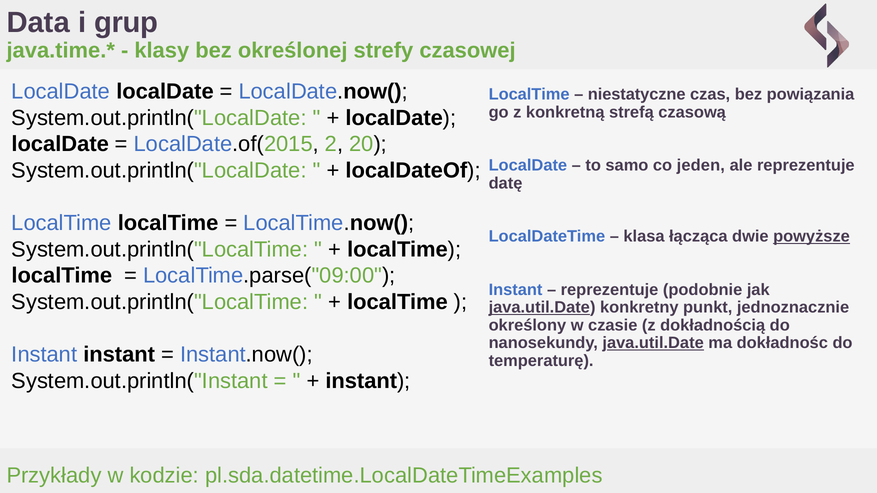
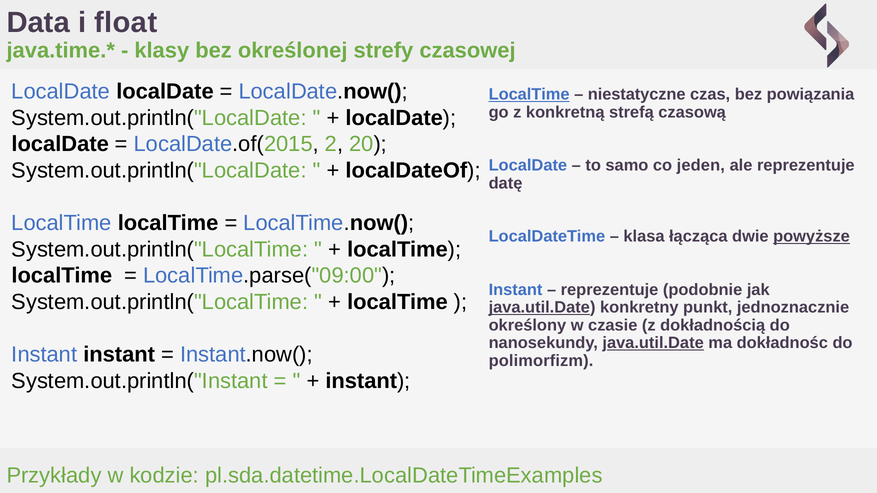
grup: grup -> float (126, 23)
LocalTime underline: none -> present (529, 95)
temperaturę: temperaturę -> polimorfizm (541, 361)
